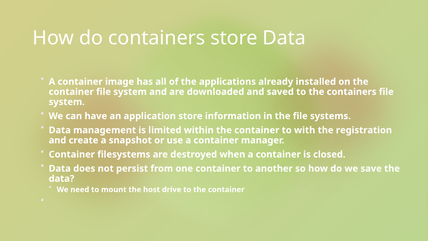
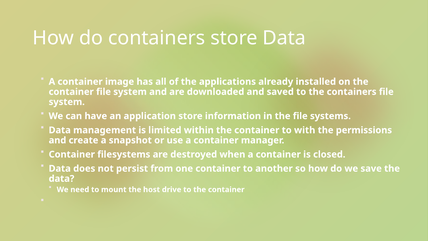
registration: registration -> permissions (364, 130)
